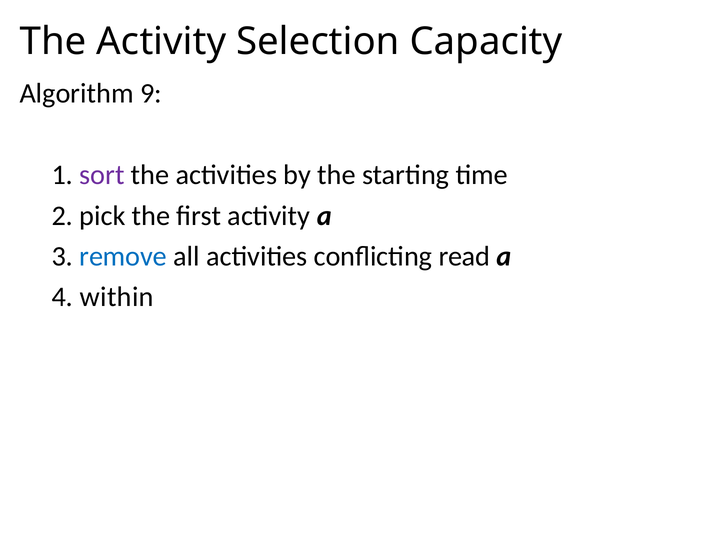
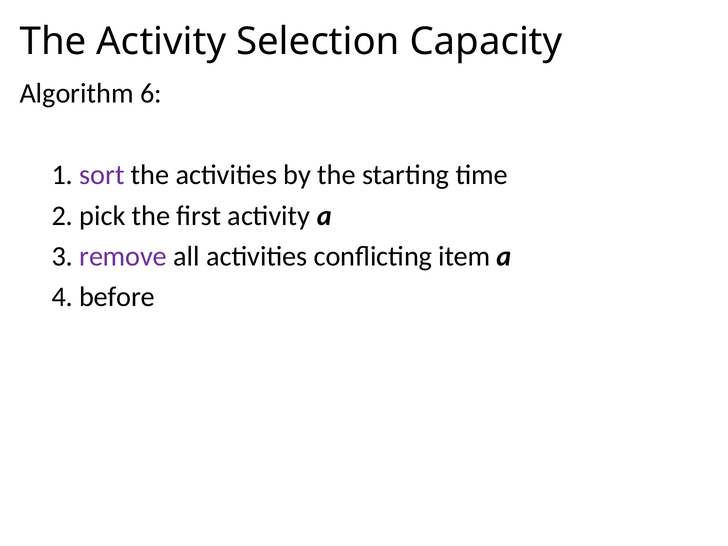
9: 9 -> 6 (151, 94)
remove colour: blue -> purple (123, 256)
read: read -> item (464, 256)
within: within -> before (117, 297)
